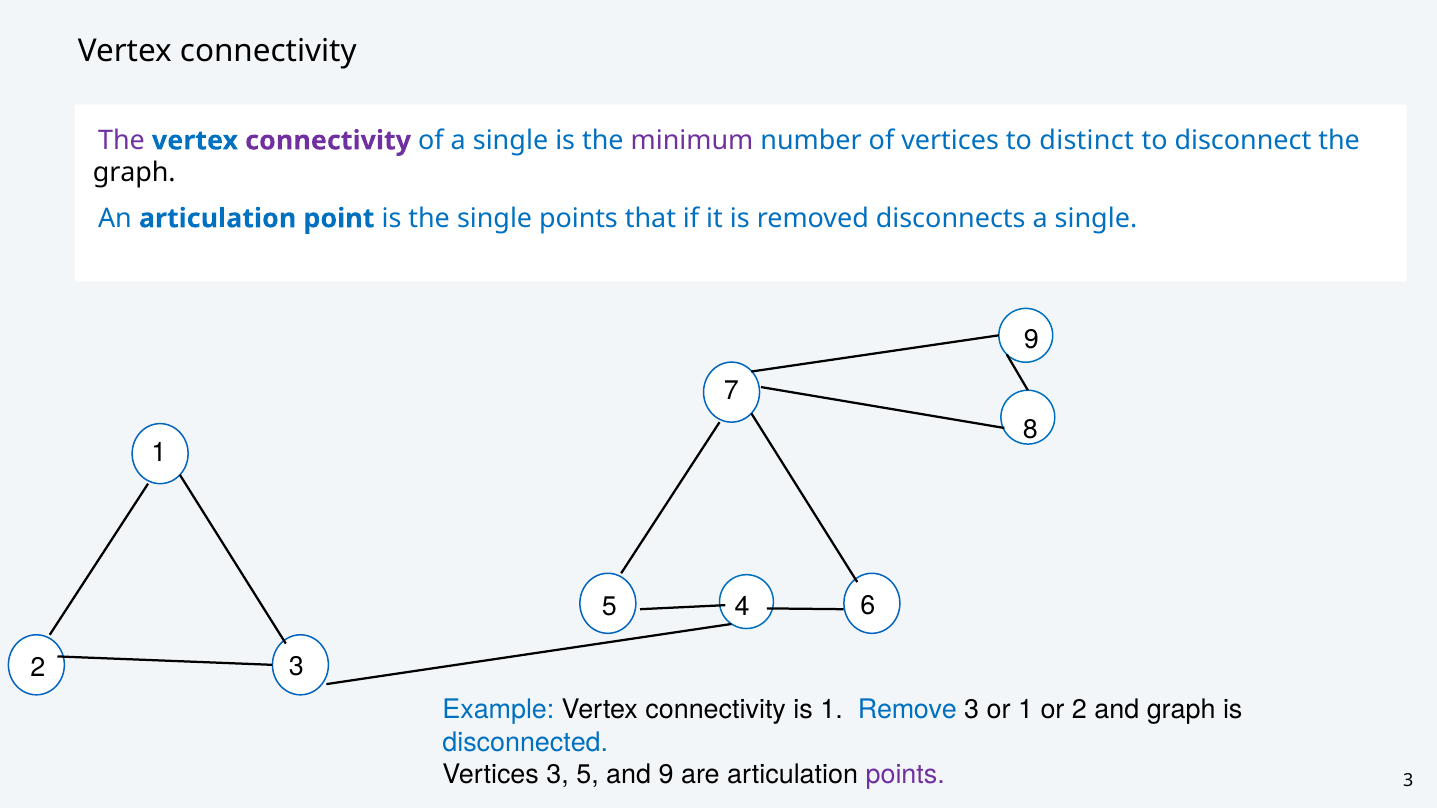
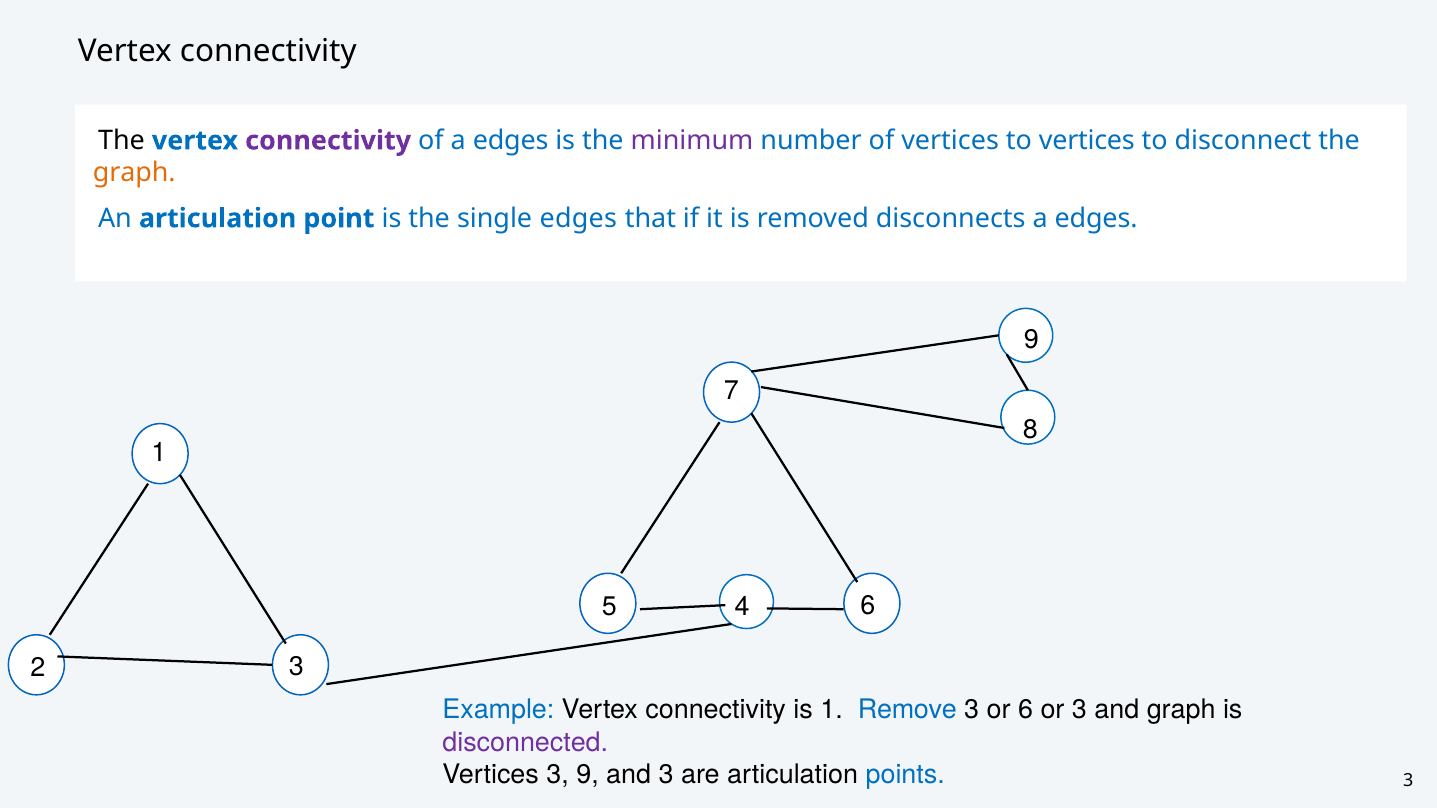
The colour: purple -> black (121, 141)
of a single: single -> edges (511, 141)
to distinct: distinct -> vertices (1087, 141)
graph colour: black -> orange (134, 173)
single points: points -> edges (578, 218)
disconnects a single: single -> edges (1096, 218)
or 1: 1 -> 6 (1026, 710)
or 2: 2 -> 3 (1079, 710)
disconnected colour: blue -> purple (525, 743)
Vertices 3 5: 5 -> 9 (588, 775)
and 9: 9 -> 3 (666, 775)
points colour: purple -> blue (905, 775)
